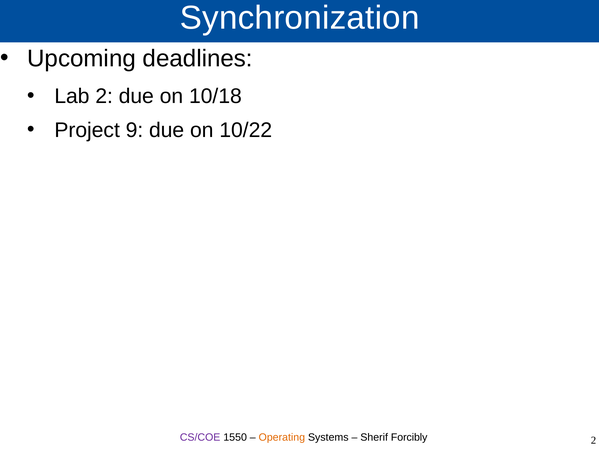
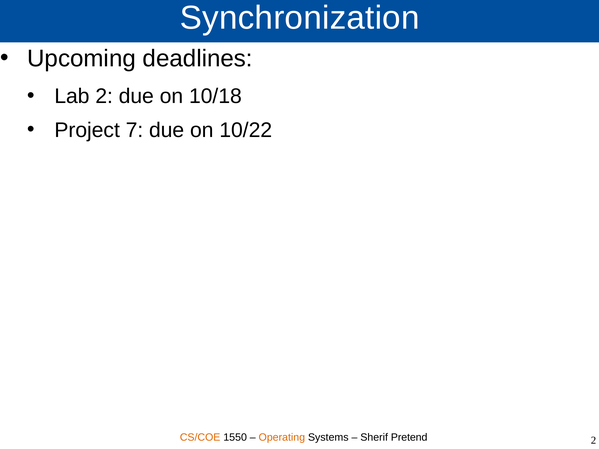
9: 9 -> 7 (135, 130)
CS/COE colour: purple -> orange (200, 438)
Forcibly: Forcibly -> Pretend (409, 438)
